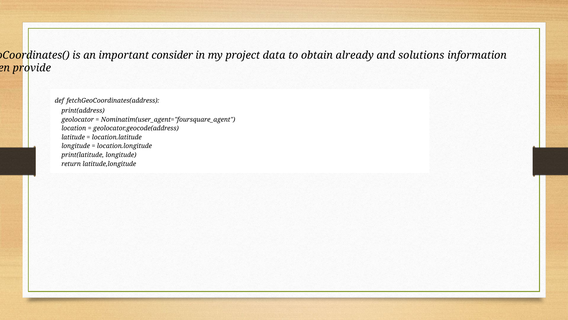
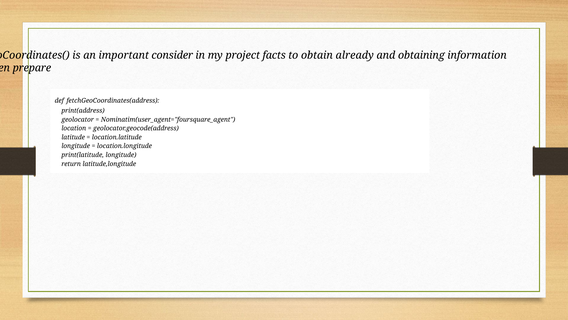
data: data -> facts (274, 55)
solutions: solutions -> obtaining (421, 55)
provide: provide -> prepare (32, 68)
